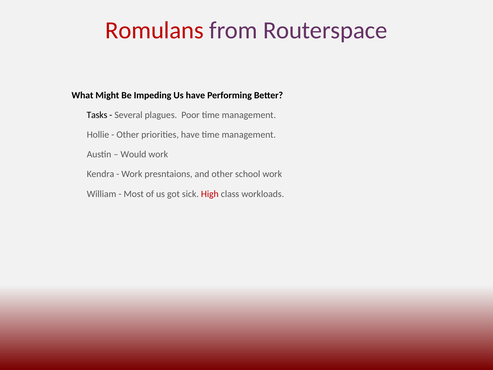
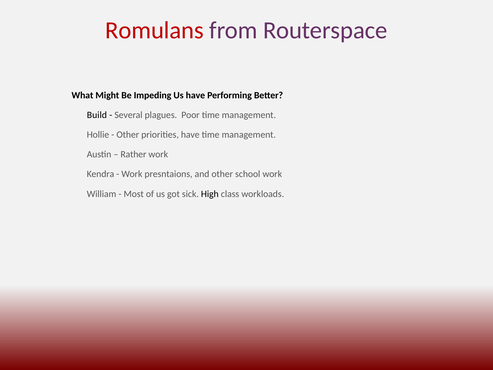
Tasks: Tasks -> Build (97, 115)
Would: Would -> Rather (133, 154)
High colour: red -> black (210, 194)
